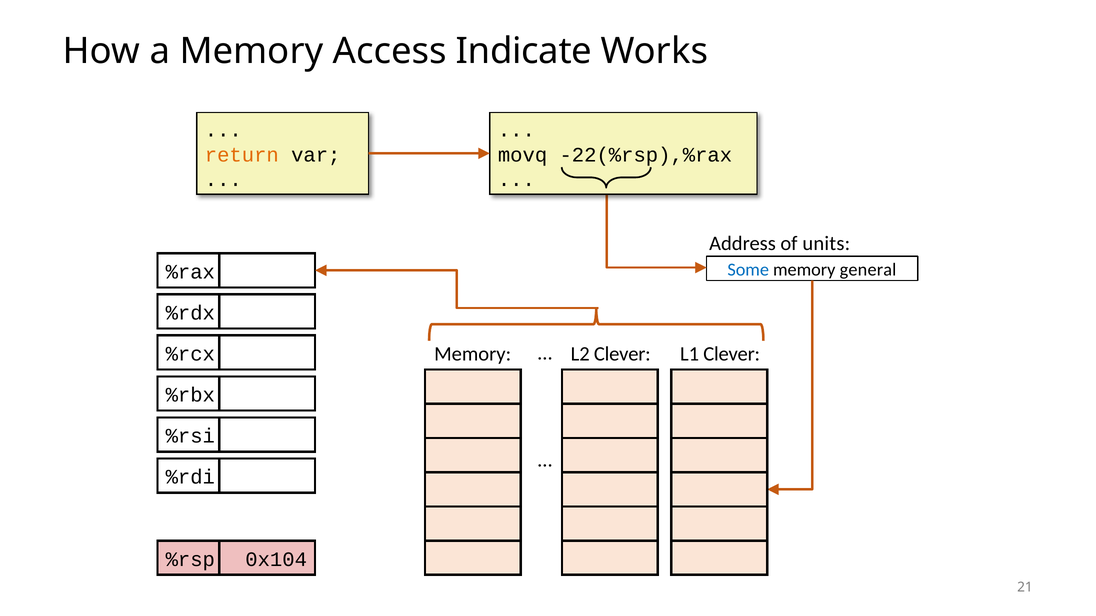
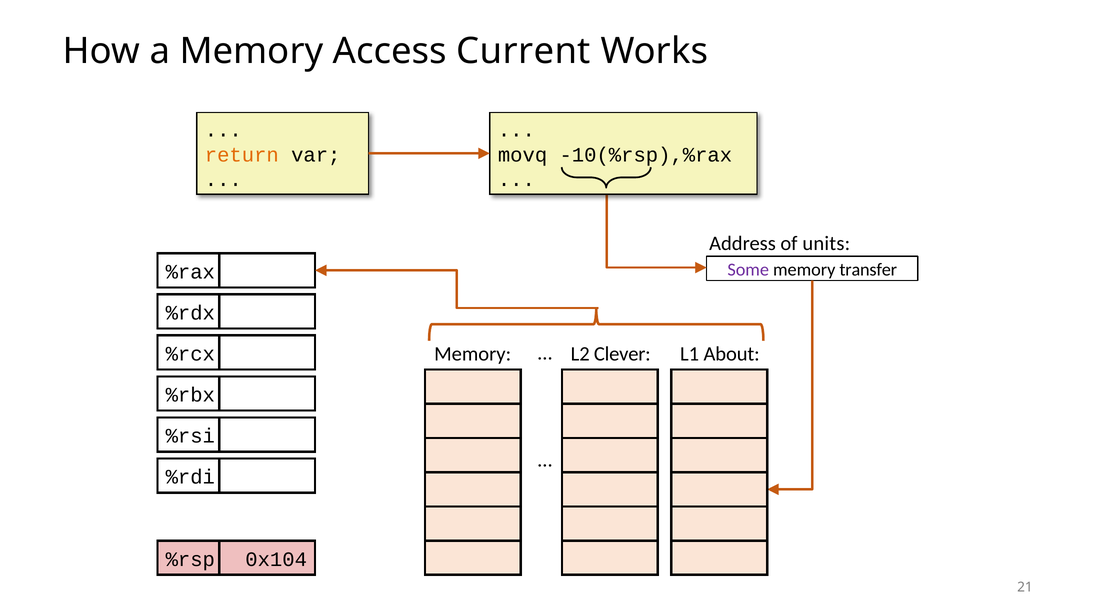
Indicate: Indicate -> Current (524, 51)
-22(%rsp),%rax: -22(%rsp),%rax -> -10(%rsp),%rax (646, 155)
Some colour: blue -> purple (748, 270)
general: general -> transfer (868, 270)
L1 Clever: Clever -> About (732, 354)
